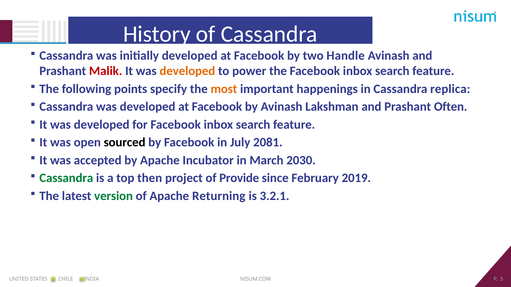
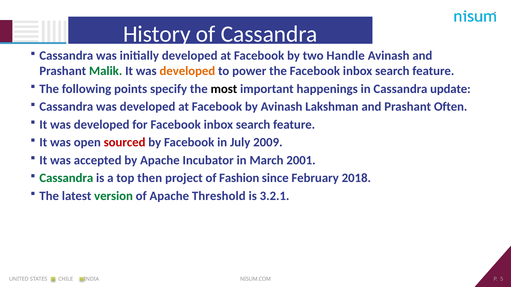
Malik colour: red -> green (106, 71)
most colour: orange -> black (224, 89)
replica: replica -> update (450, 89)
sourced colour: black -> red (125, 143)
2081: 2081 -> 2009 (268, 143)
2030: 2030 -> 2001 (301, 160)
Provide: Provide -> Fashion (239, 178)
2019: 2019 -> 2018 (356, 178)
Returning: Returning -> Threshold (219, 196)
